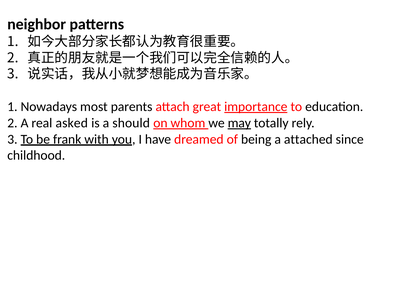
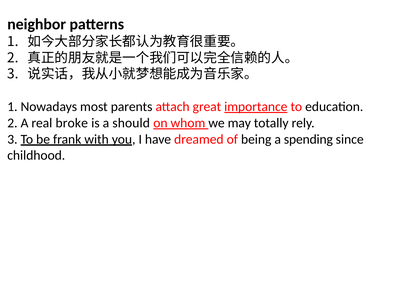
asked: asked -> broke (72, 123)
may underline: present -> none (239, 123)
attached: attached -> spending (308, 139)
